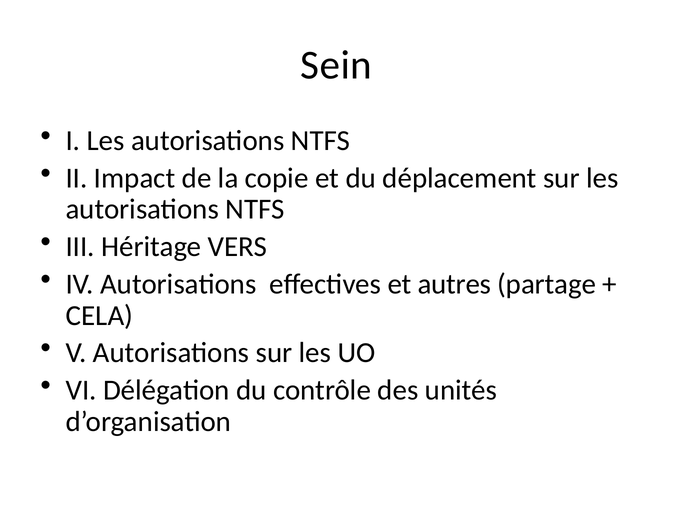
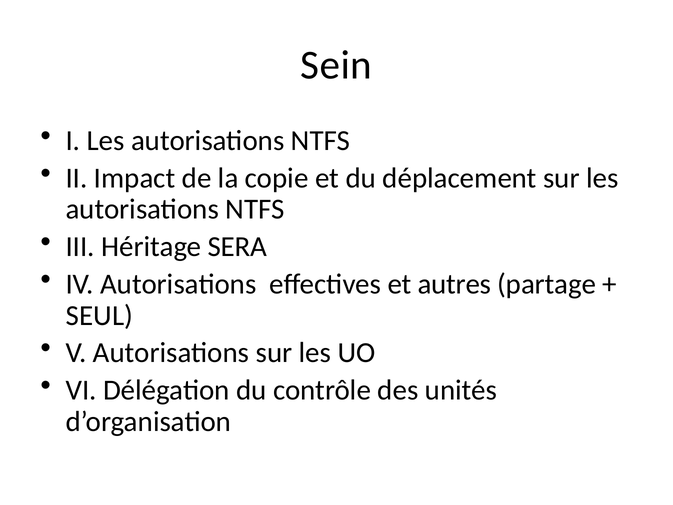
VERS: VERS -> SERA (237, 247)
CELA: CELA -> SEUL (99, 315)
